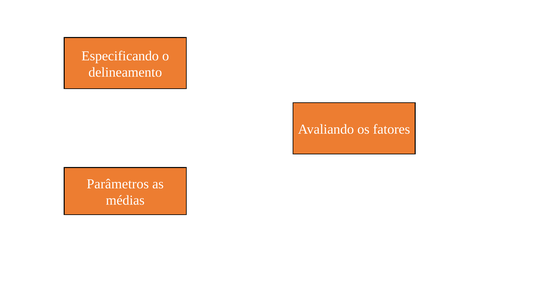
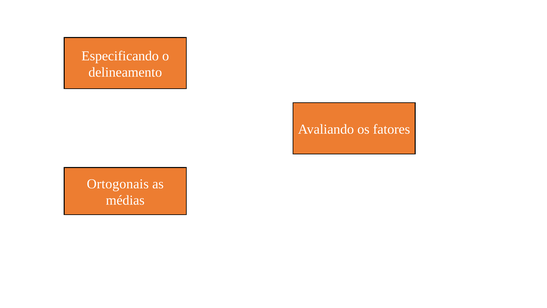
Parâmetros: Parâmetros -> Ortogonais (118, 184)
